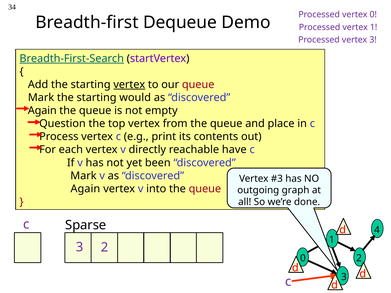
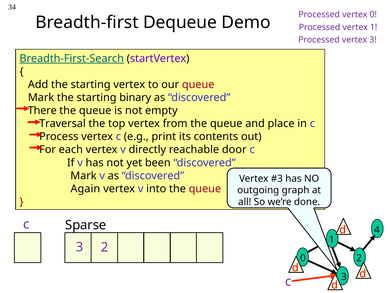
vertex underline: present -> none (129, 85)
would: would -> binary (135, 98)
Again: Again -> There (42, 111)
Question: Question -> Traversal (62, 124)
have: have -> door (234, 150)
